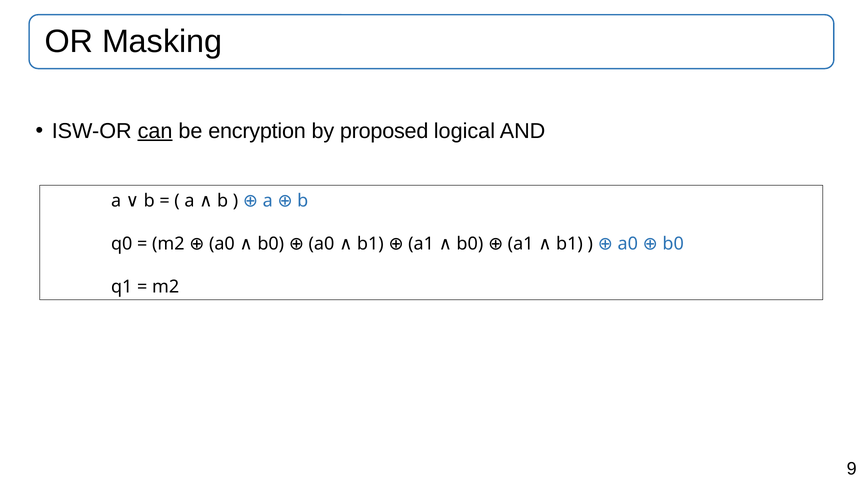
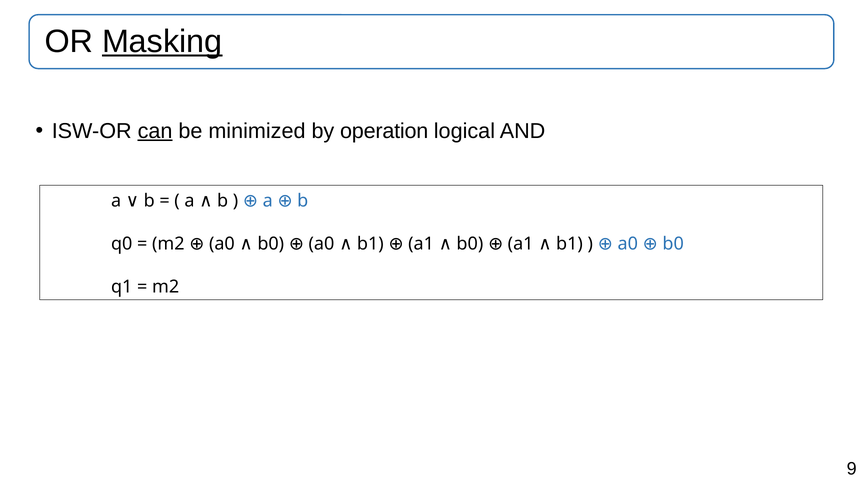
Masking underline: none -> present (162, 41)
encryption: encryption -> minimized (257, 131)
proposed: proposed -> operation (384, 131)
